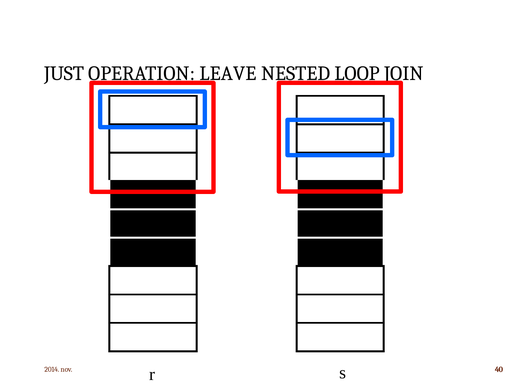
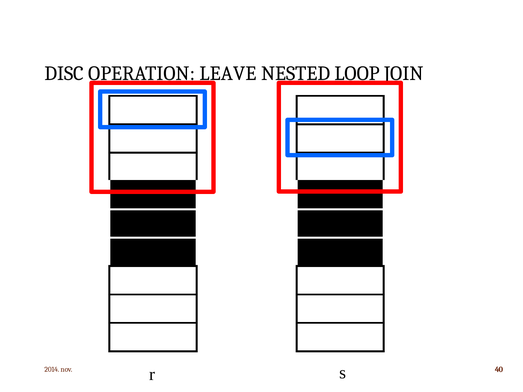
JUST: JUST -> DISC (64, 74)
